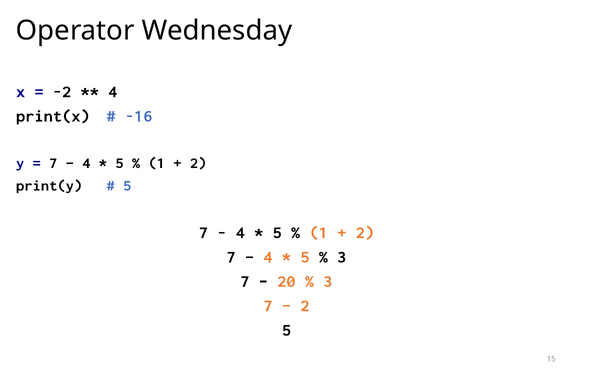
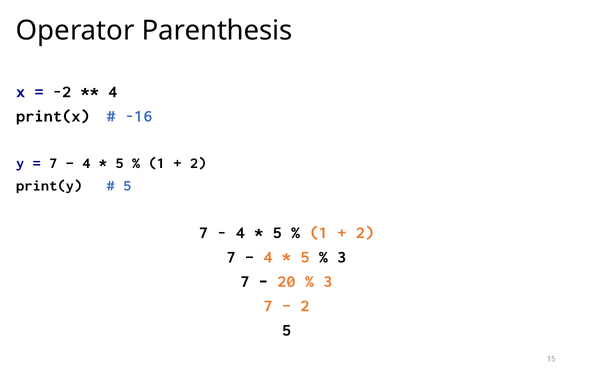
Wednesday: Wednesday -> Parenthesis (217, 30)
